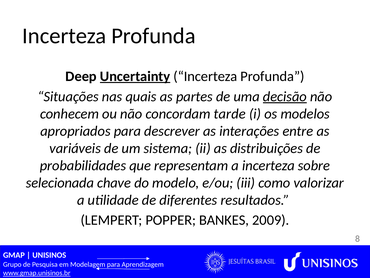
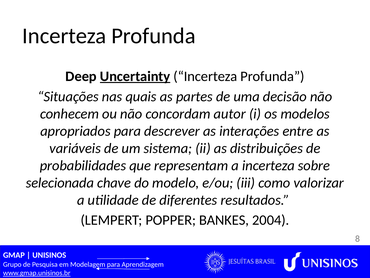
decisão underline: present -> none (285, 96)
tarde: tarde -> autor (230, 114)
2009: 2009 -> 2004 (271, 220)
